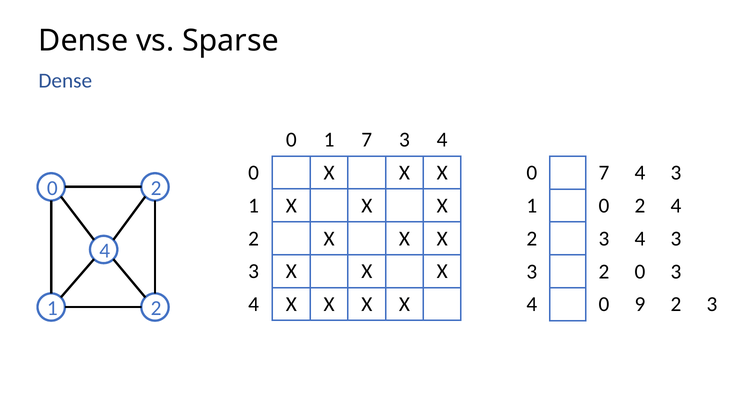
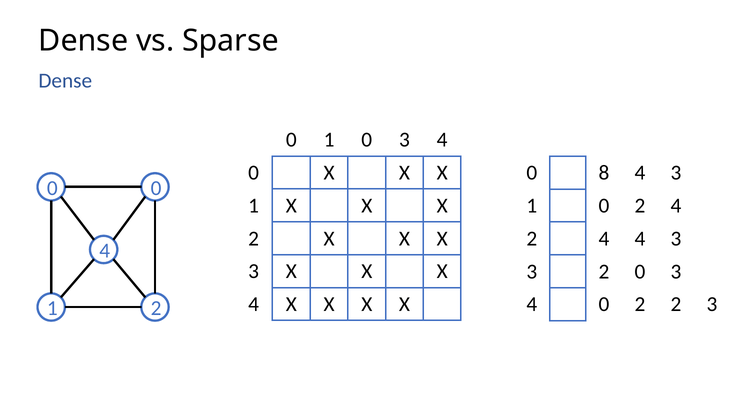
0 1 7: 7 -> 0 (367, 140)
0 7: 7 -> 8 (604, 173)
2: 2 -> 0 (156, 189)
3: 3 -> 4 (604, 239)
4 0 9: 9 -> 2 (640, 305)
